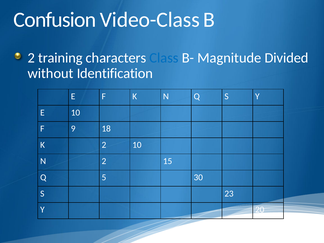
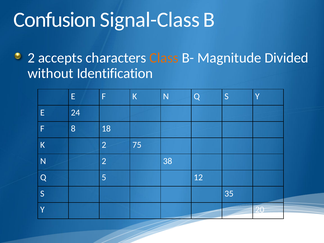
Video-Class: Video-Class -> Signal-Class (150, 20)
training: training -> accepts (60, 58)
Class colour: blue -> orange (164, 58)
E 10: 10 -> 24 (75, 113)
9: 9 -> 8 (73, 129)
2 10: 10 -> 75 (137, 145)
15: 15 -> 38 (168, 161)
30: 30 -> 12 (198, 177)
23: 23 -> 35 (229, 194)
